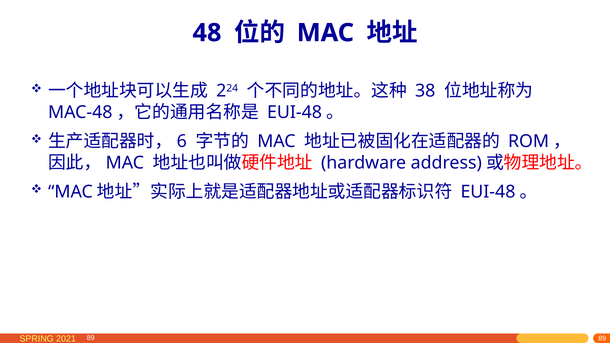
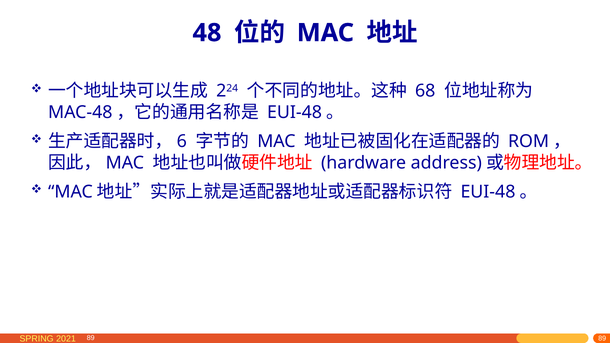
38: 38 -> 68 (425, 91)
